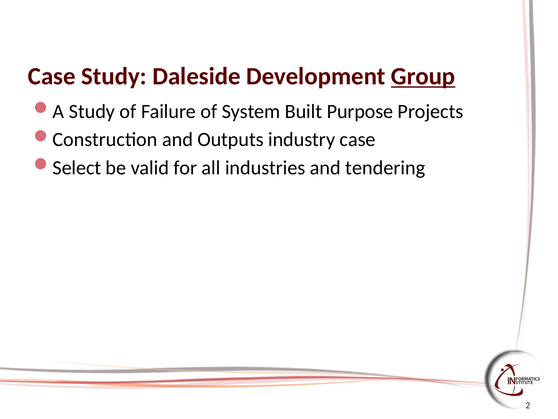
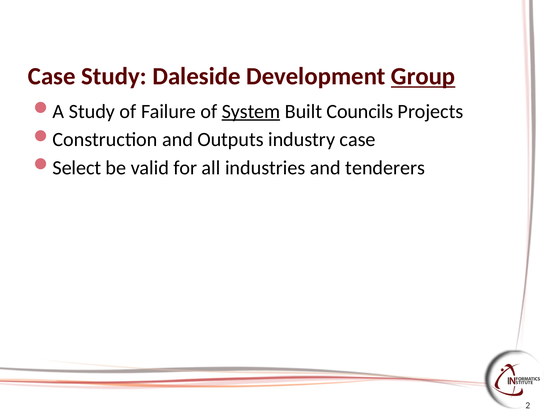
System underline: none -> present (251, 111)
Purpose: Purpose -> Councils (360, 111)
tendering: tendering -> tenderers (385, 168)
